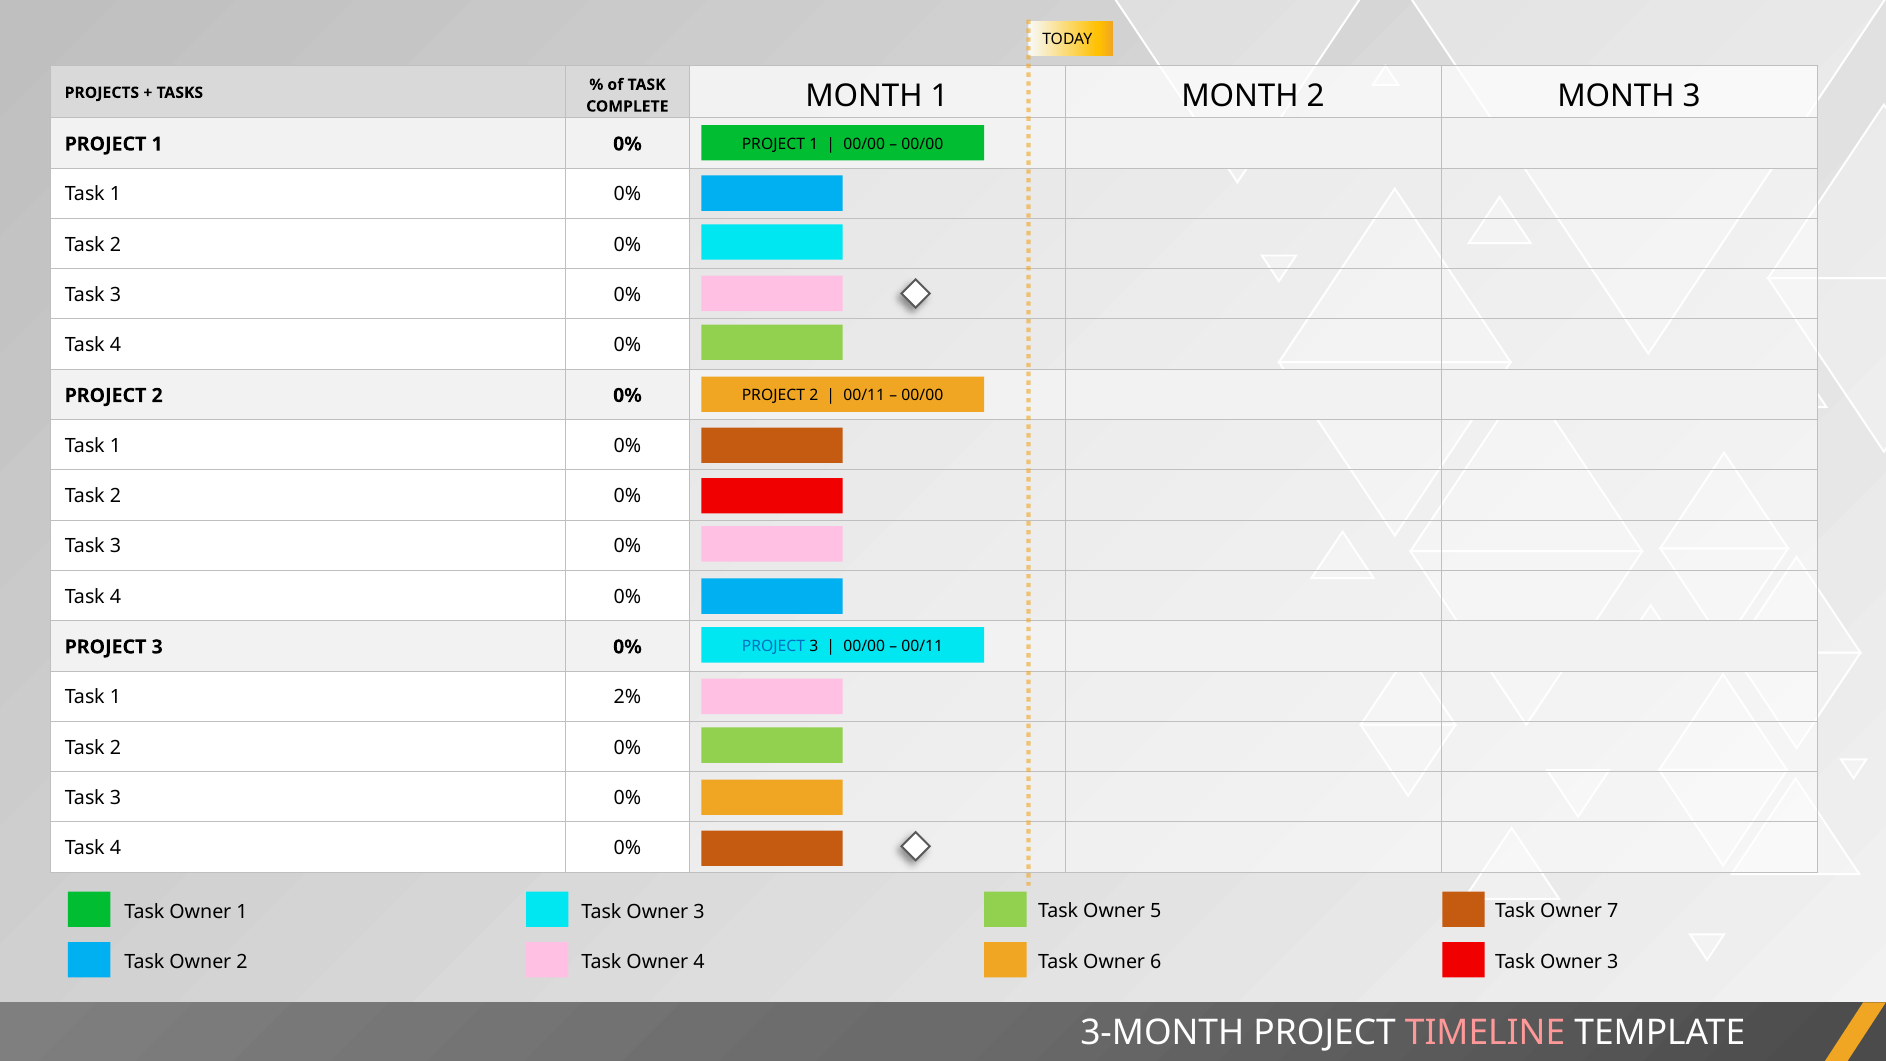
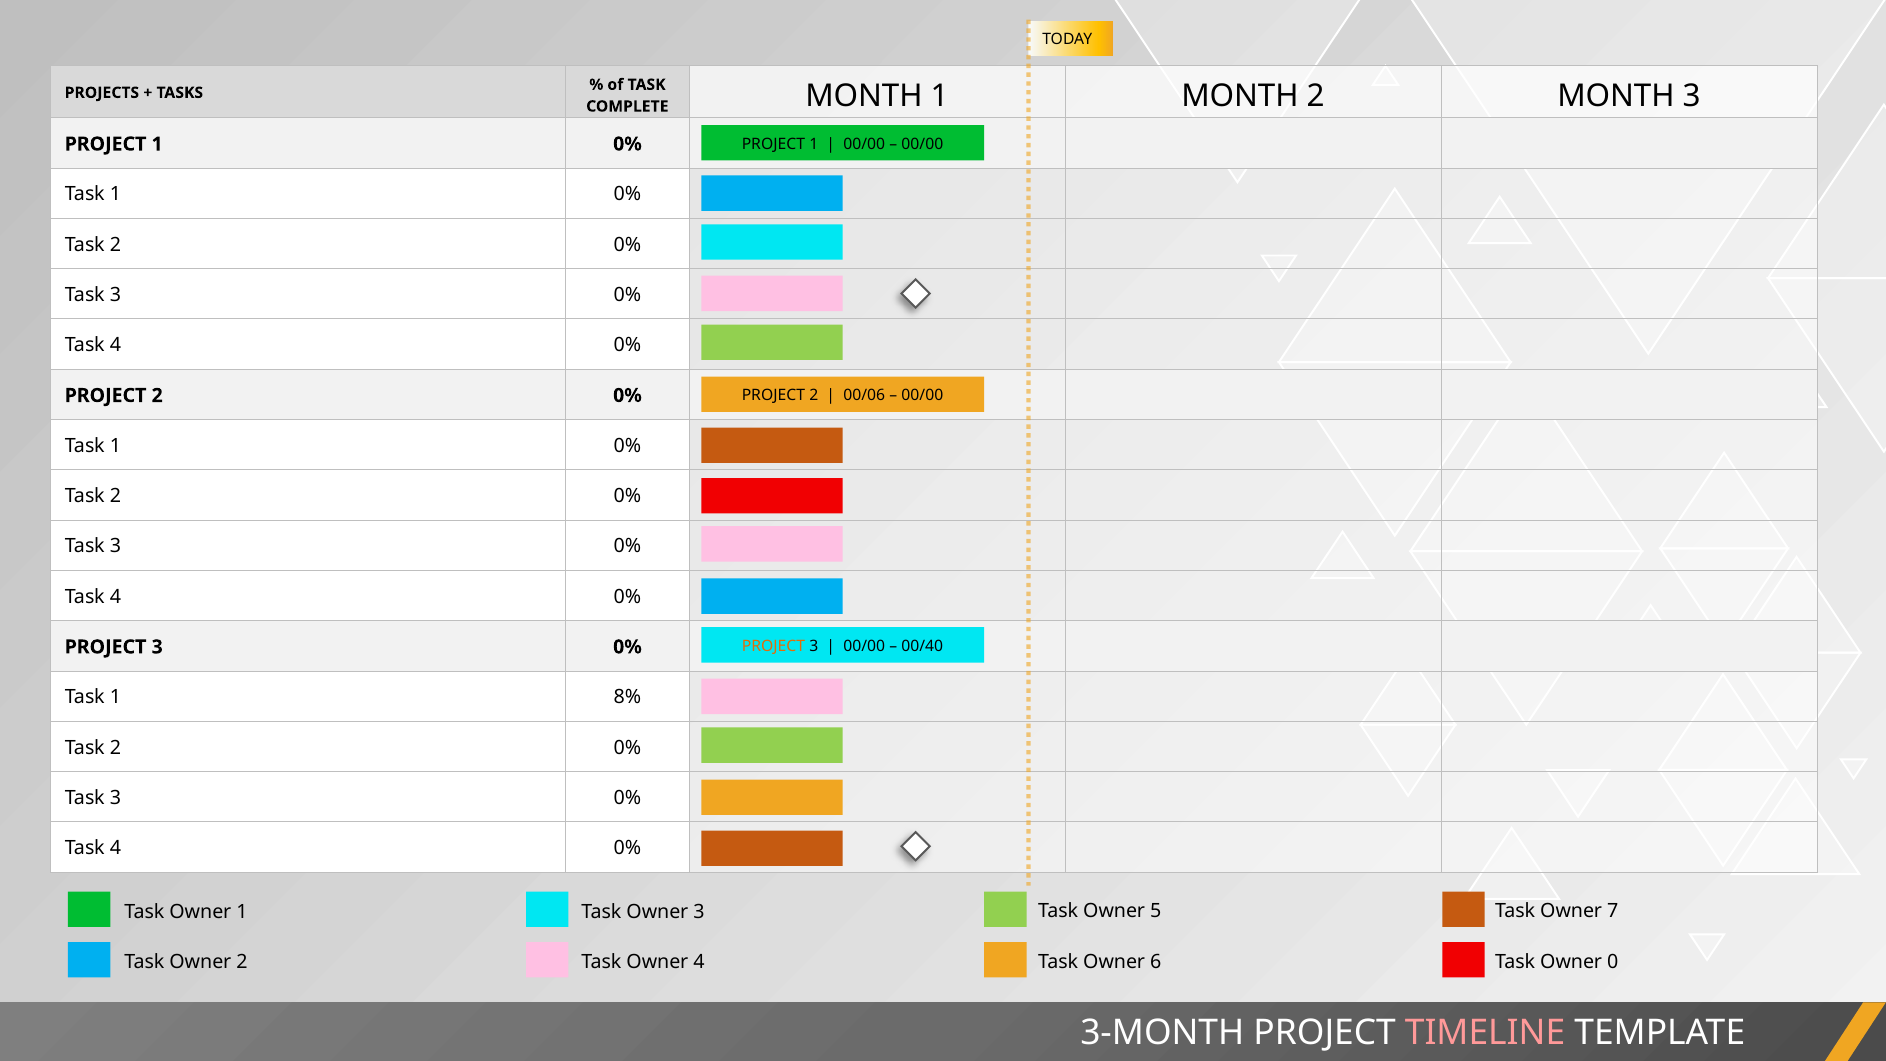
00/11: 00/11 -> 00/06 (864, 395)
PROJECT colour: blue -> orange (773, 646)
00/11: 00/11 -> 00/40 (922, 646)
2%: 2% -> 8% (627, 697)
3: 3 -> 0 (1613, 962)
